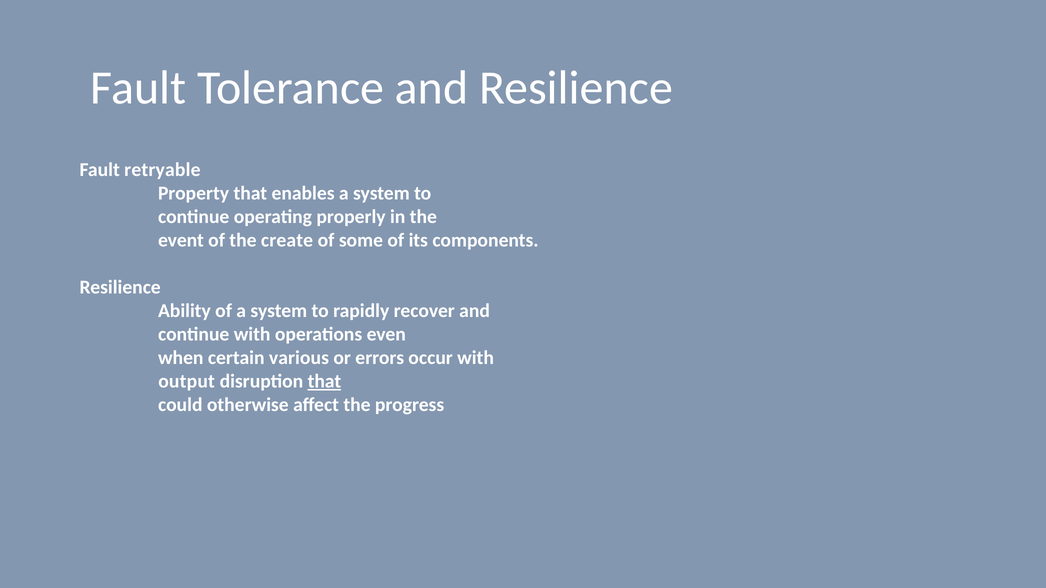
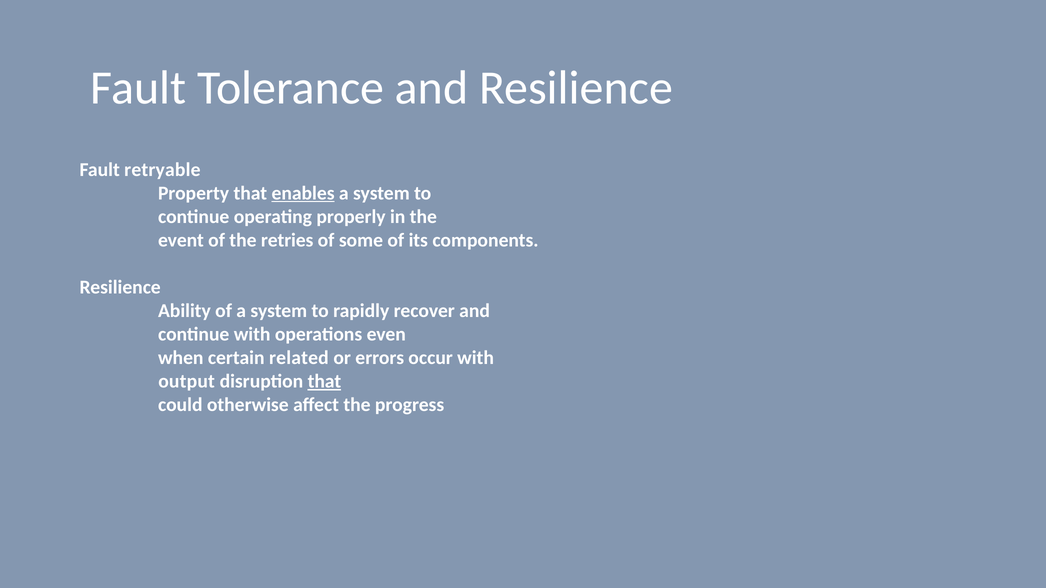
enables underline: none -> present (303, 193)
create: create -> retries (287, 240)
various: various -> related (299, 358)
